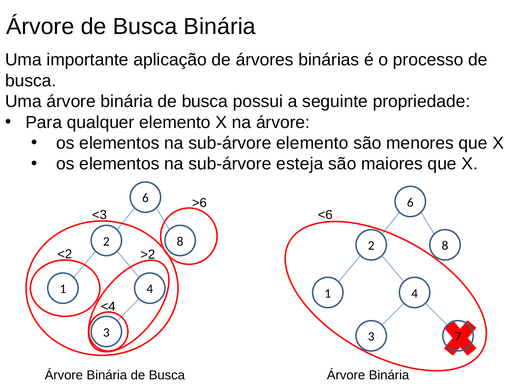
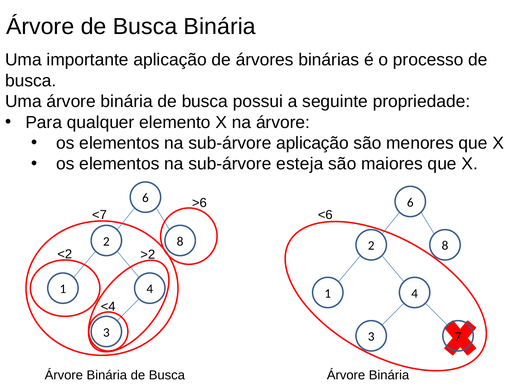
sub-árvore elemento: elemento -> aplicação (312, 143)
<3: <3 -> <7 (99, 215)
